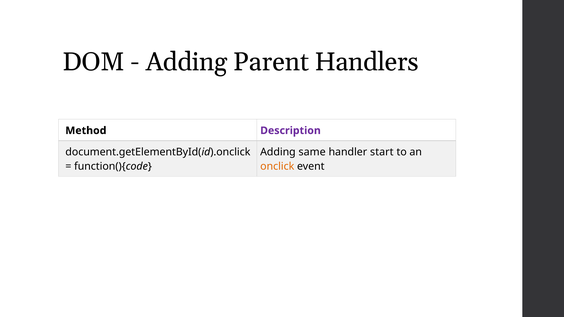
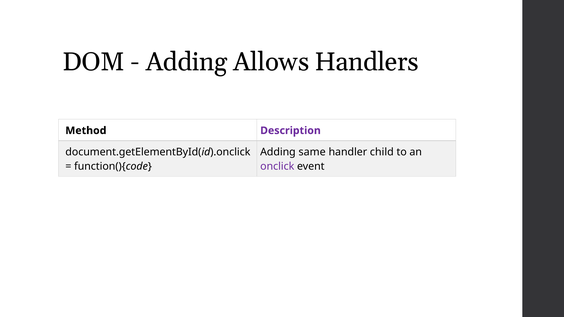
Parent: Parent -> Allows (271, 62)
start: start -> child (382, 152)
onclick colour: orange -> purple (277, 166)
